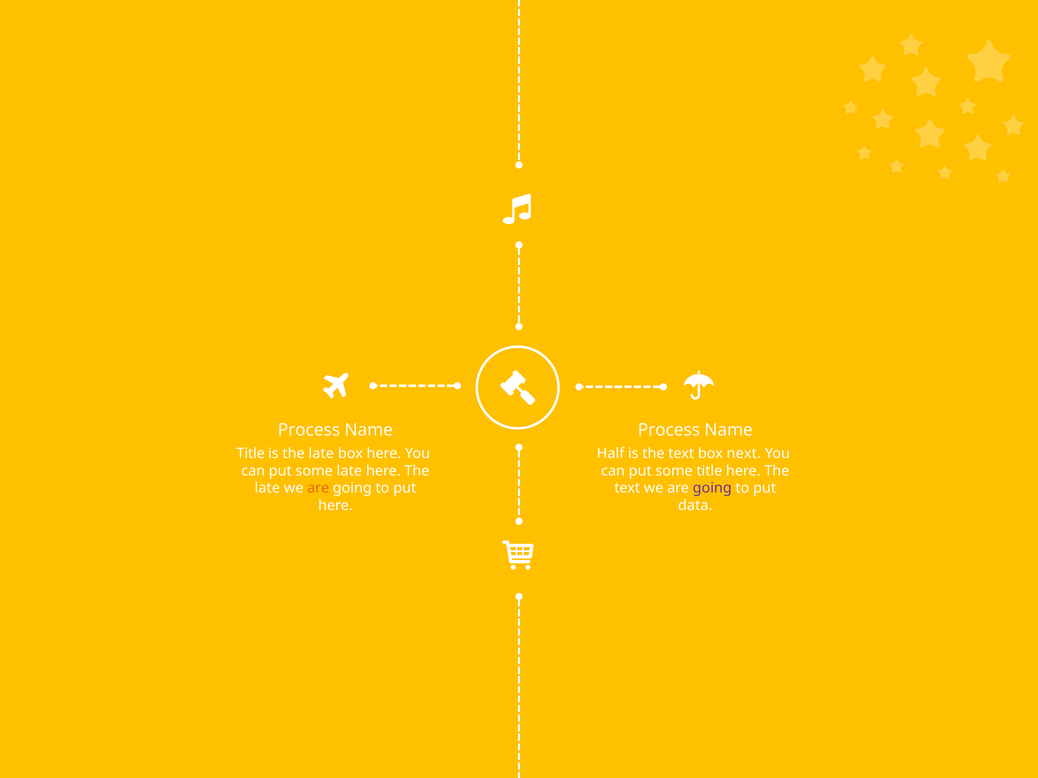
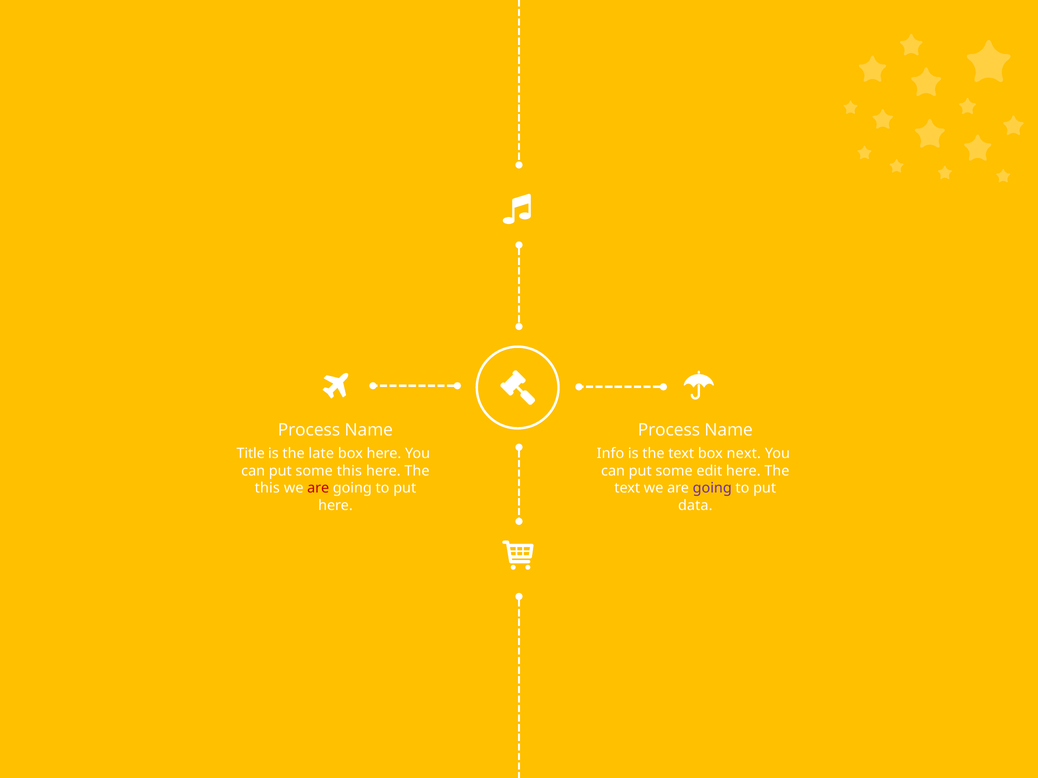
Half: Half -> Info (610, 454)
some late: late -> this (349, 471)
some title: title -> edit (709, 471)
late: late -> this (267, 488)
are colour: orange -> red (318, 488)
